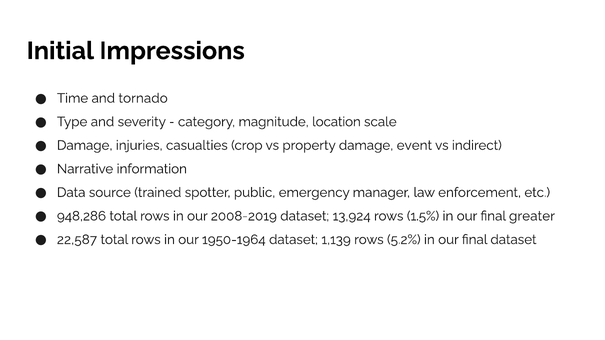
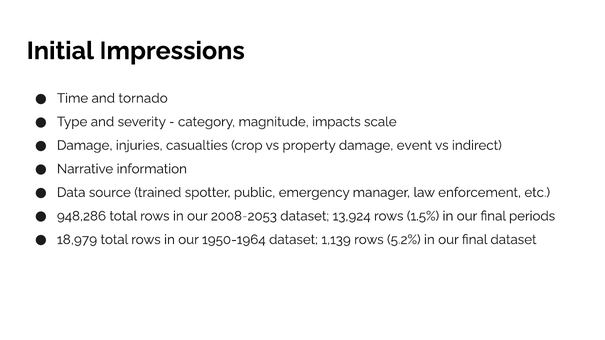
location: location -> impacts (336, 122)
2008-2019: 2008-2019 -> 2008-2053 (244, 216)
greater: greater -> periods (532, 216)
22,587: 22,587 -> 18,979 (77, 240)
